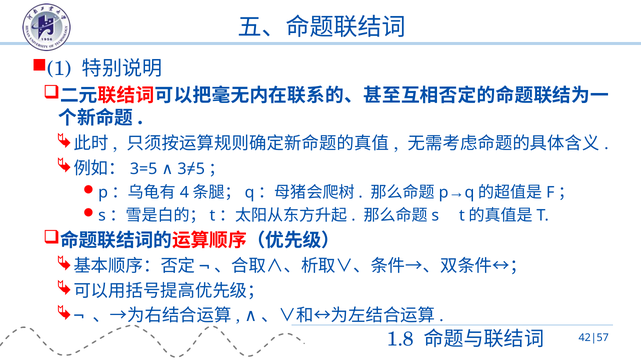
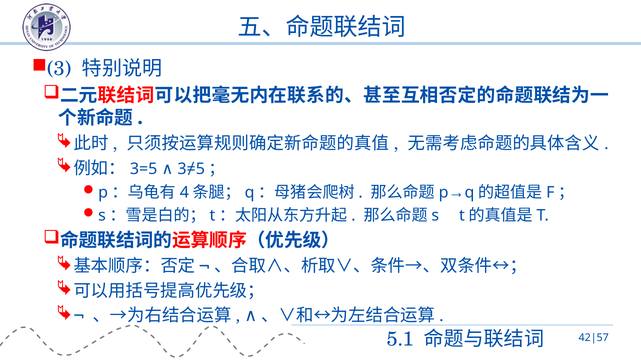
1: 1 -> 3 (59, 69)
1.8: 1.8 -> 5.1 (400, 339)
